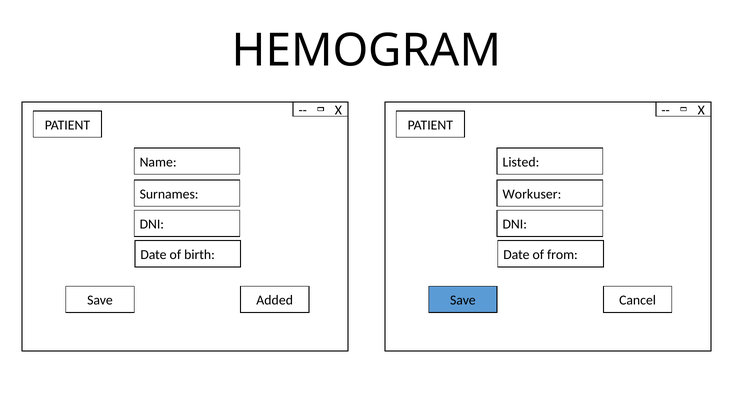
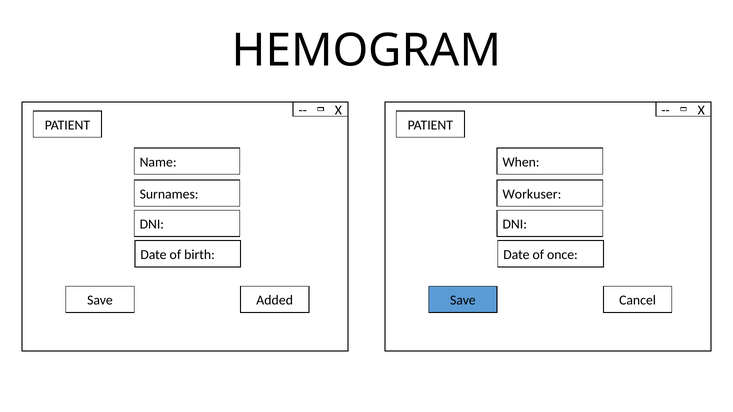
Listed: Listed -> When (521, 162)
from: from -> once (562, 255)
